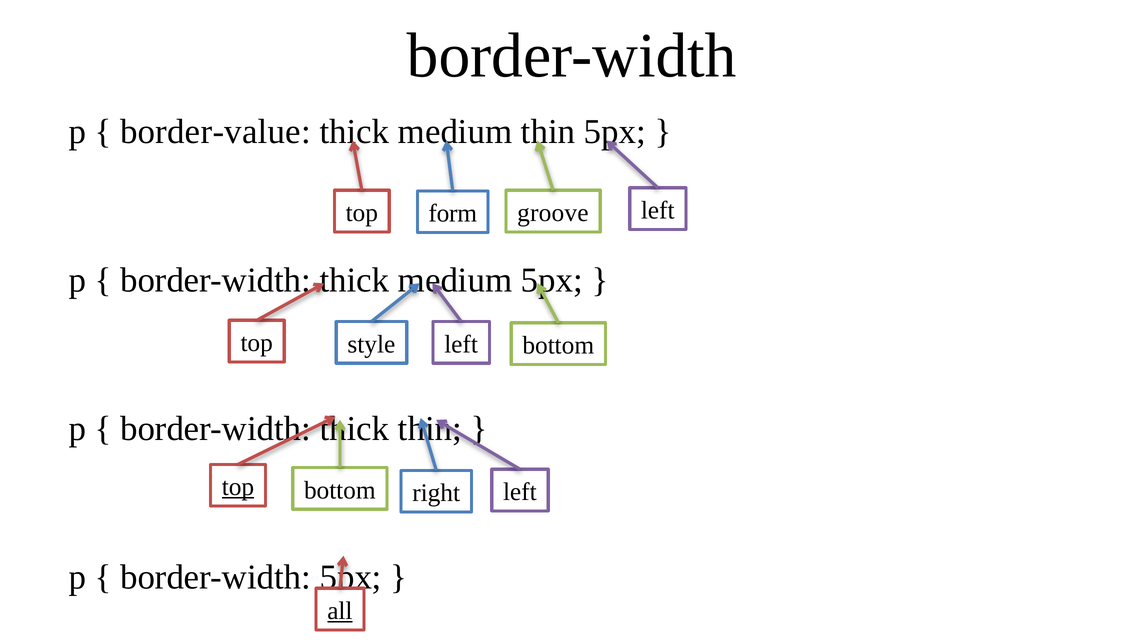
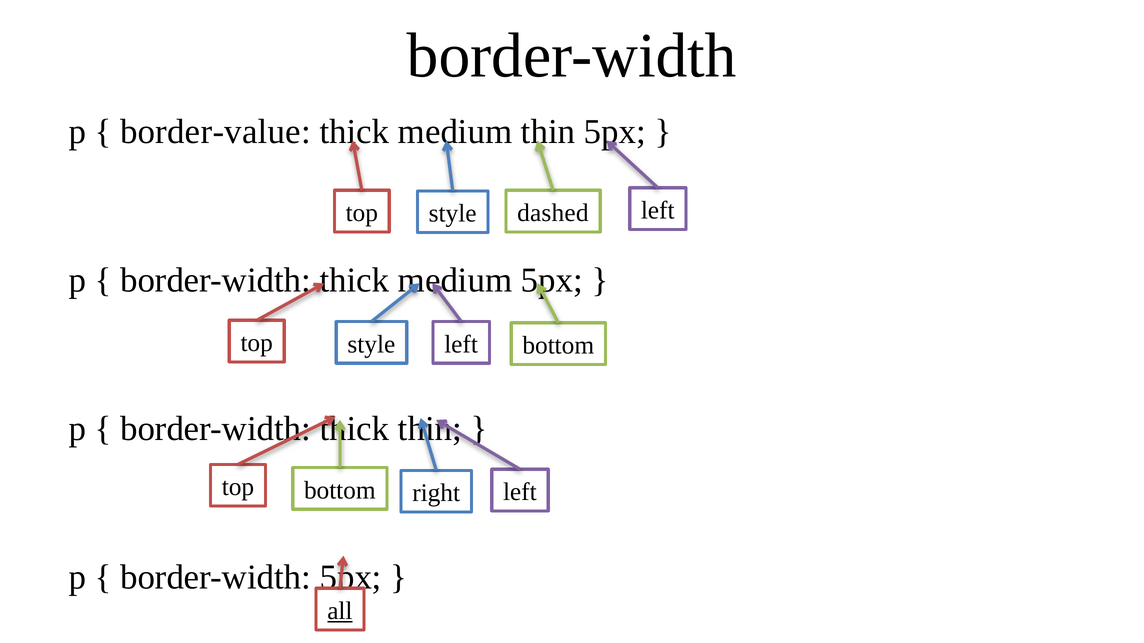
form: form -> style (453, 214)
groove: groove -> dashed (553, 213)
top underline: present -> none (238, 487)
